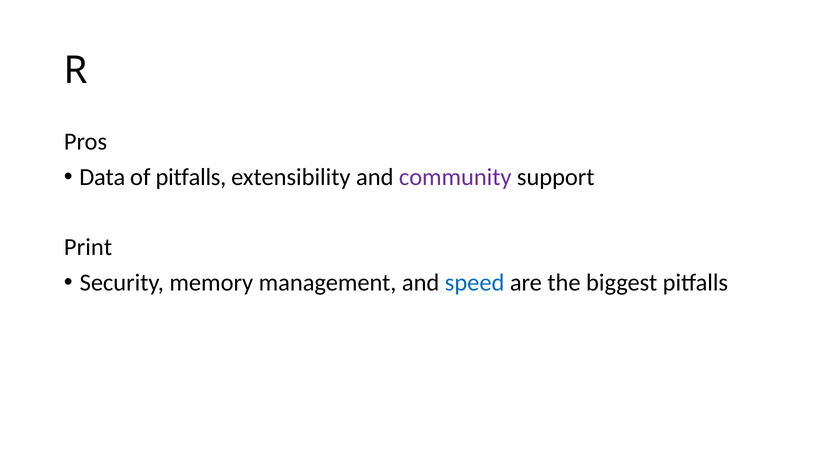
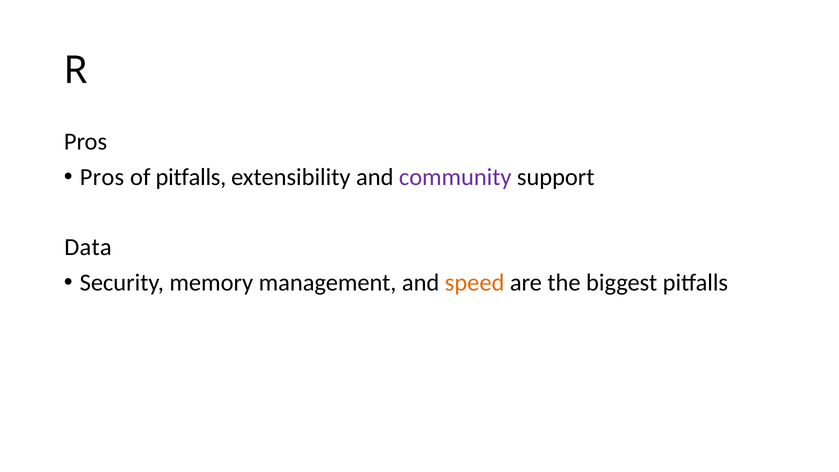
Data: Data -> Pros (102, 177)
Print: Print -> Data (88, 247)
speed colour: blue -> orange (475, 283)
